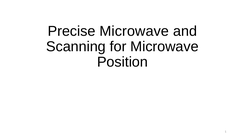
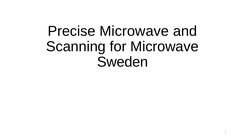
Position: Position -> Sweden (123, 62)
